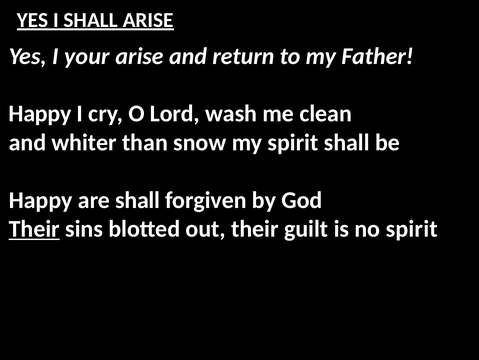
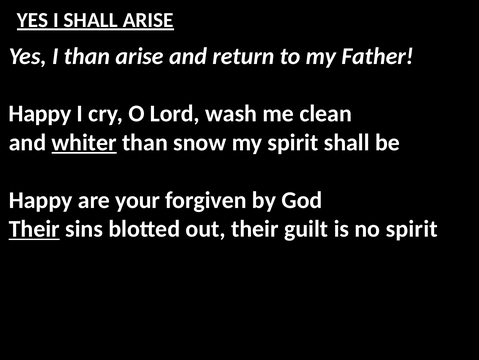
I your: your -> than (87, 56)
whiter underline: none -> present (84, 142)
are shall: shall -> your (138, 200)
